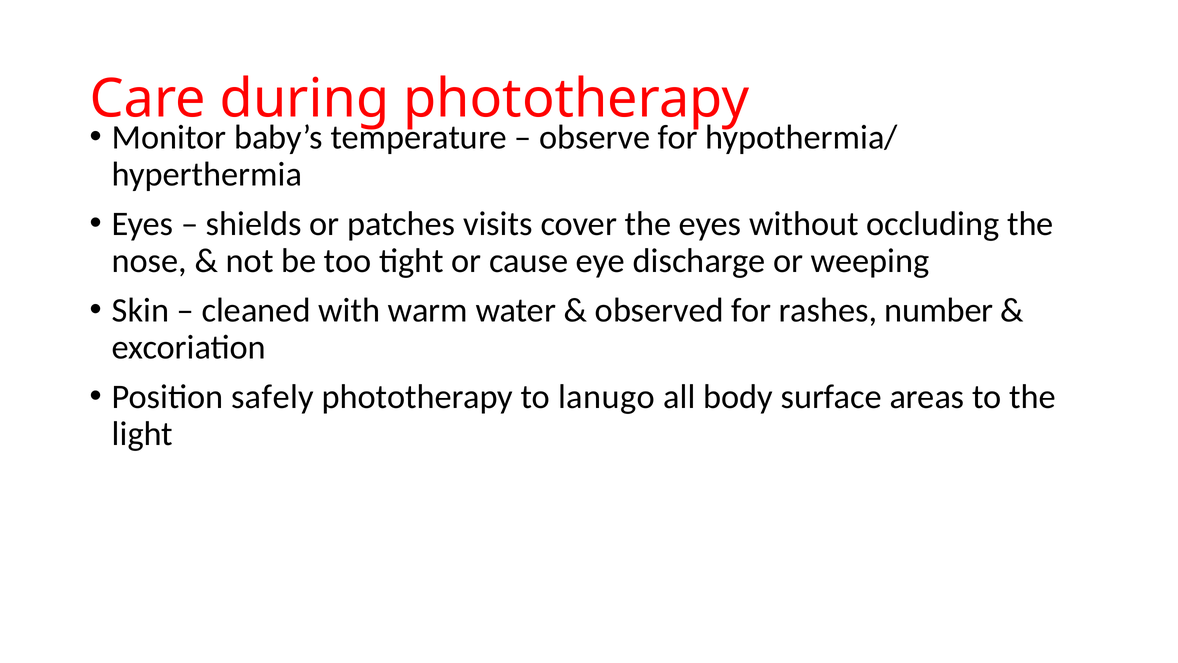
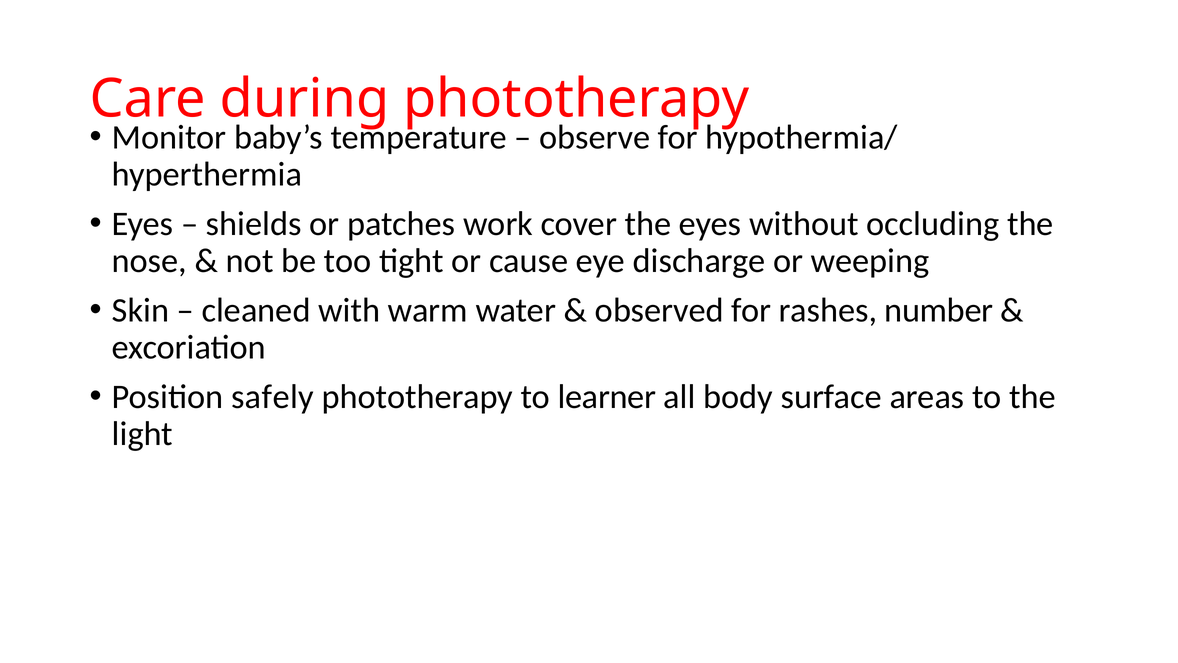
visits: visits -> work (498, 224)
lanugo: lanugo -> learner (607, 396)
